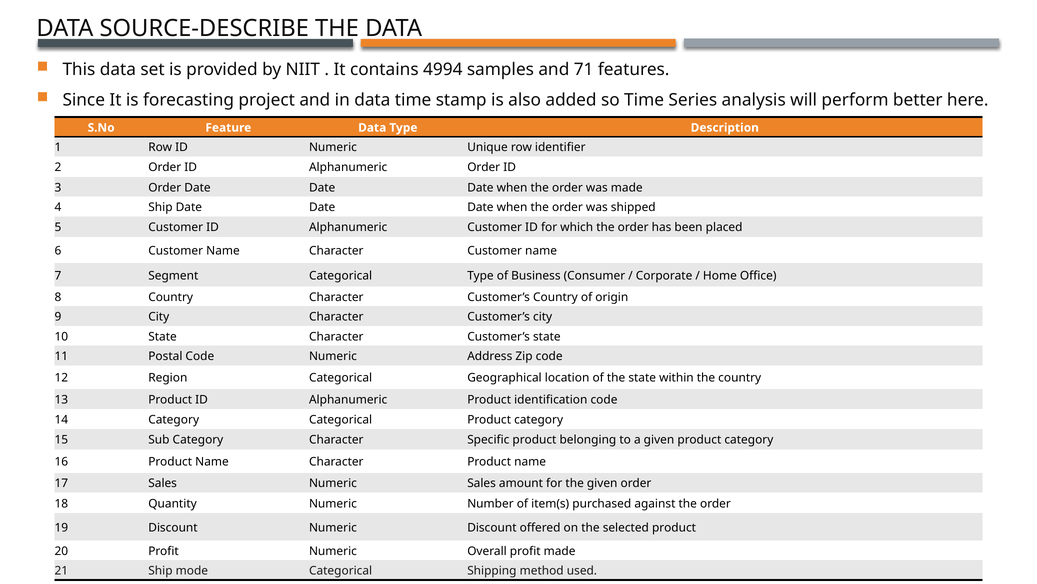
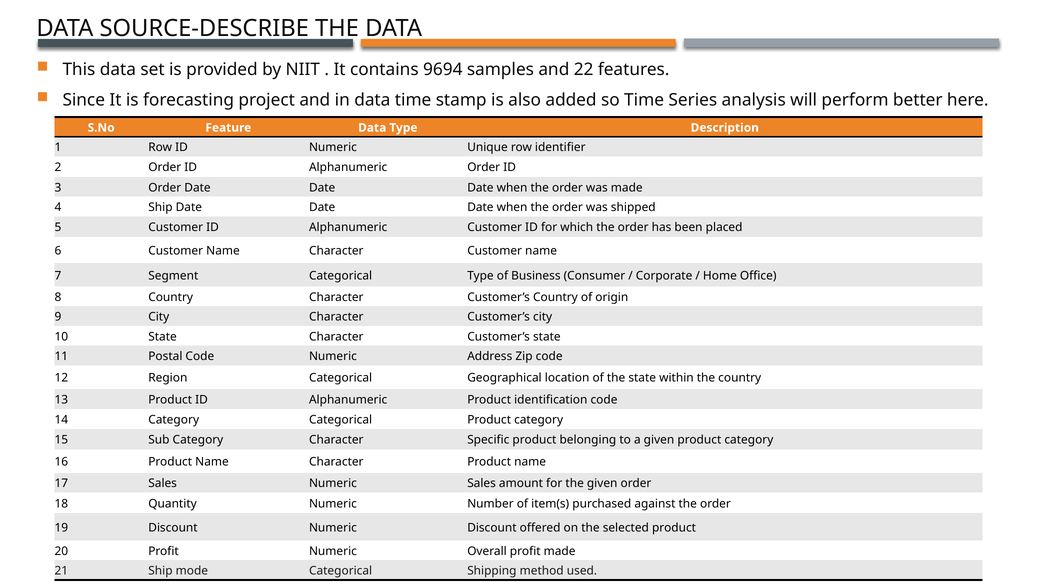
4994: 4994 -> 9694 (443, 69)
71: 71 -> 22 (584, 69)
